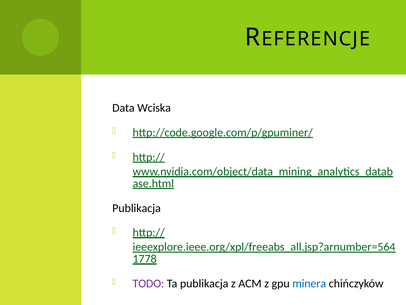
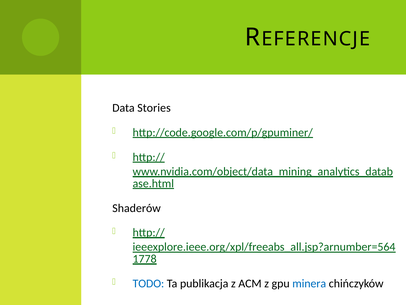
Wciska: Wciska -> Stories (154, 108)
Publikacja: Publikacja -> Shaderów (137, 208)
TODO colour: purple -> blue (148, 283)
